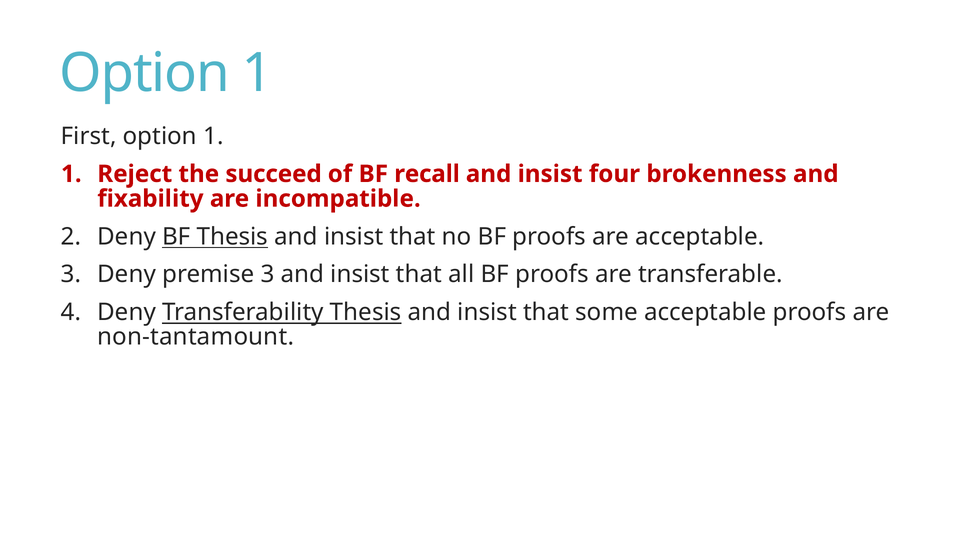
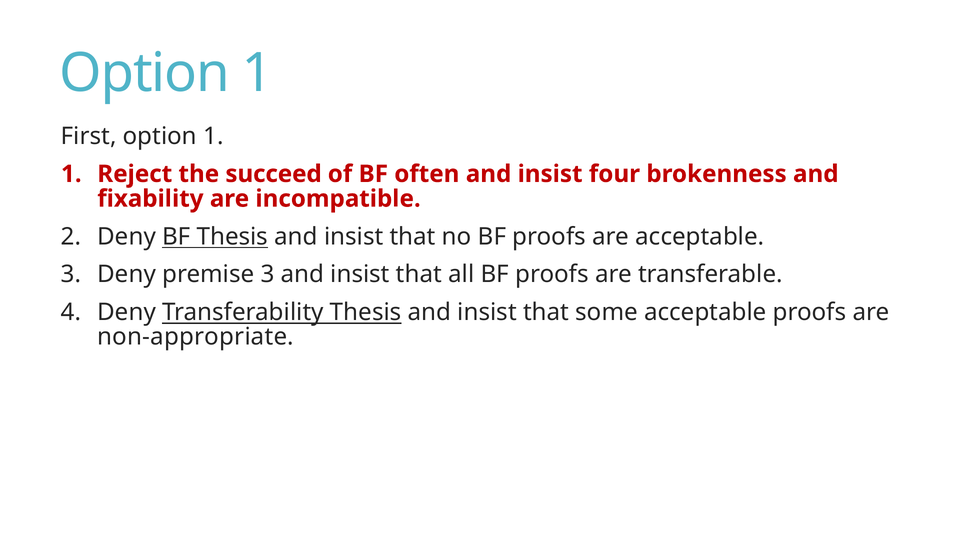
recall: recall -> often (427, 174)
non-tantamount: non-tantamount -> non-appropriate (196, 337)
